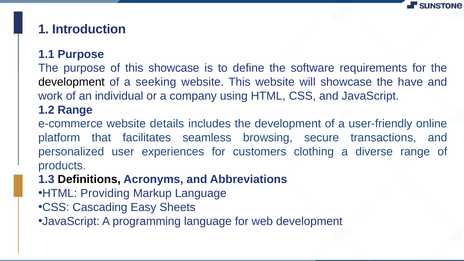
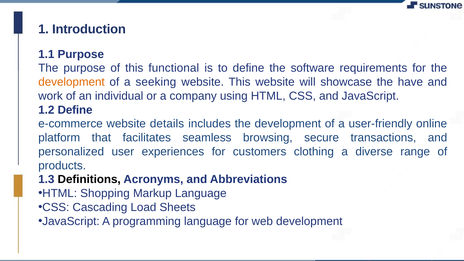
this showcase: showcase -> functional (174, 68)
development colour: black -> orange (72, 82)
1.2 Range: Range -> Define (75, 110)
Providing: Providing -> Shopping (105, 193)
Easy: Easy -> Load (143, 207)
